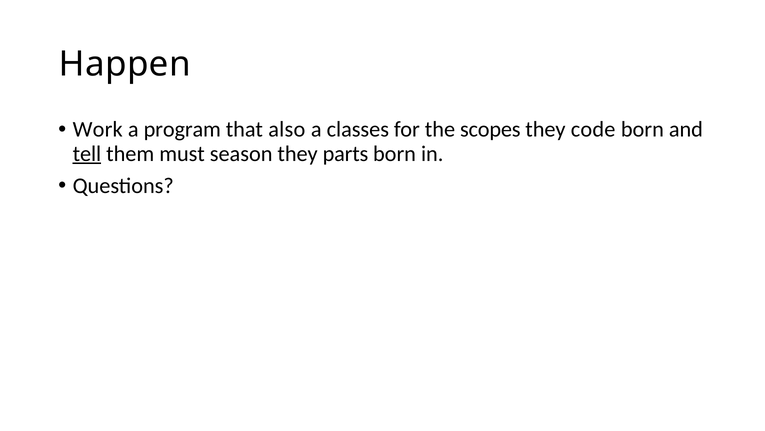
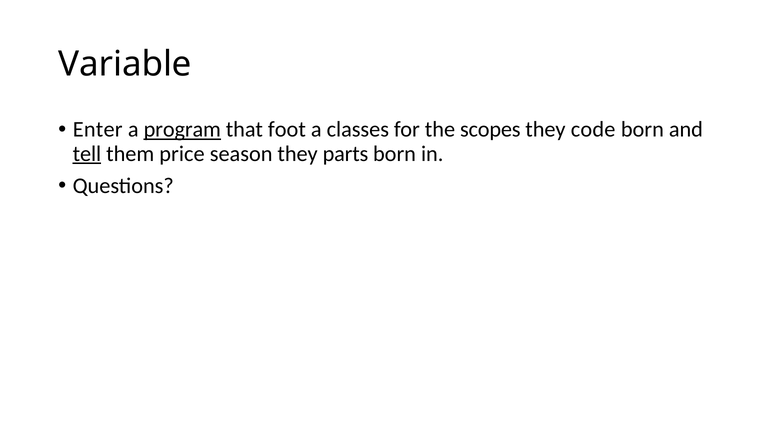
Happen: Happen -> Variable (125, 64)
Work: Work -> Enter (98, 129)
program underline: none -> present (182, 129)
also: also -> foot (287, 129)
must: must -> price (182, 153)
